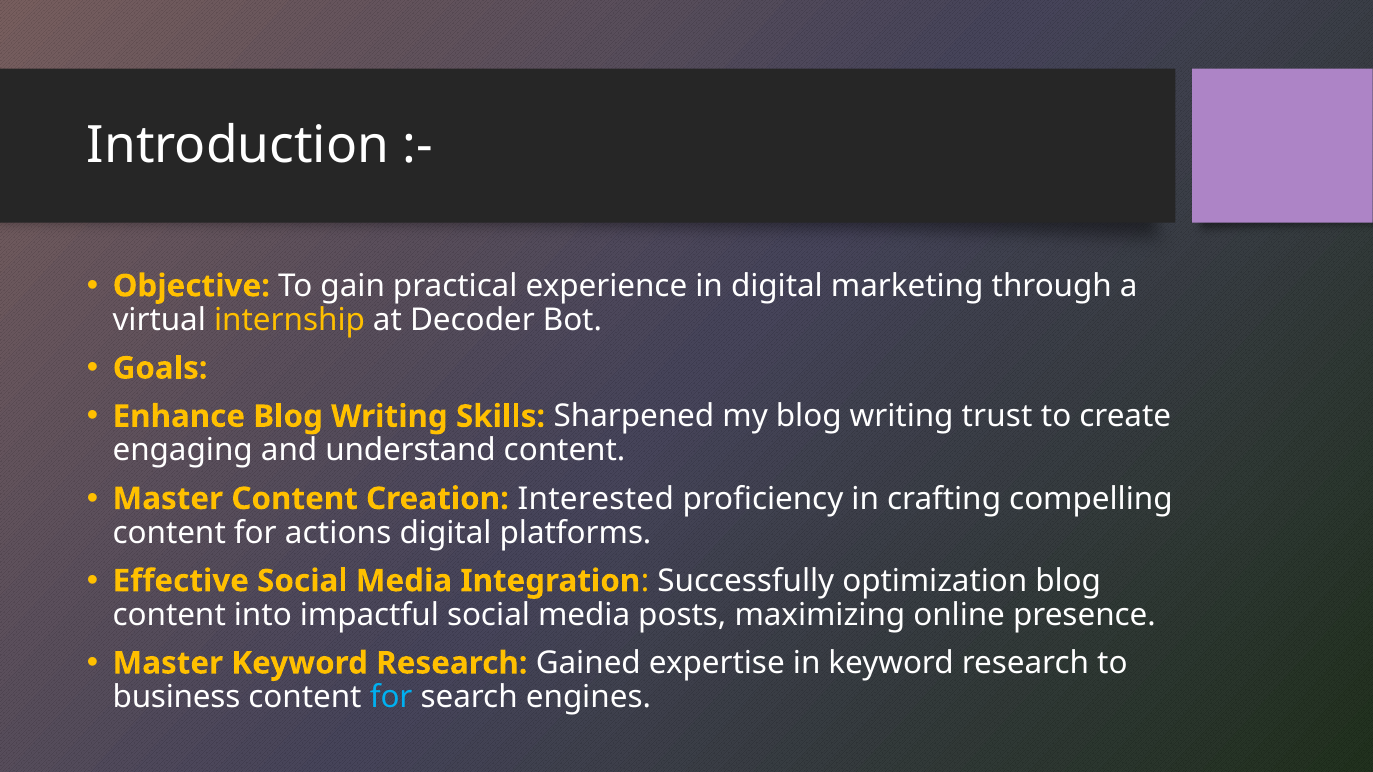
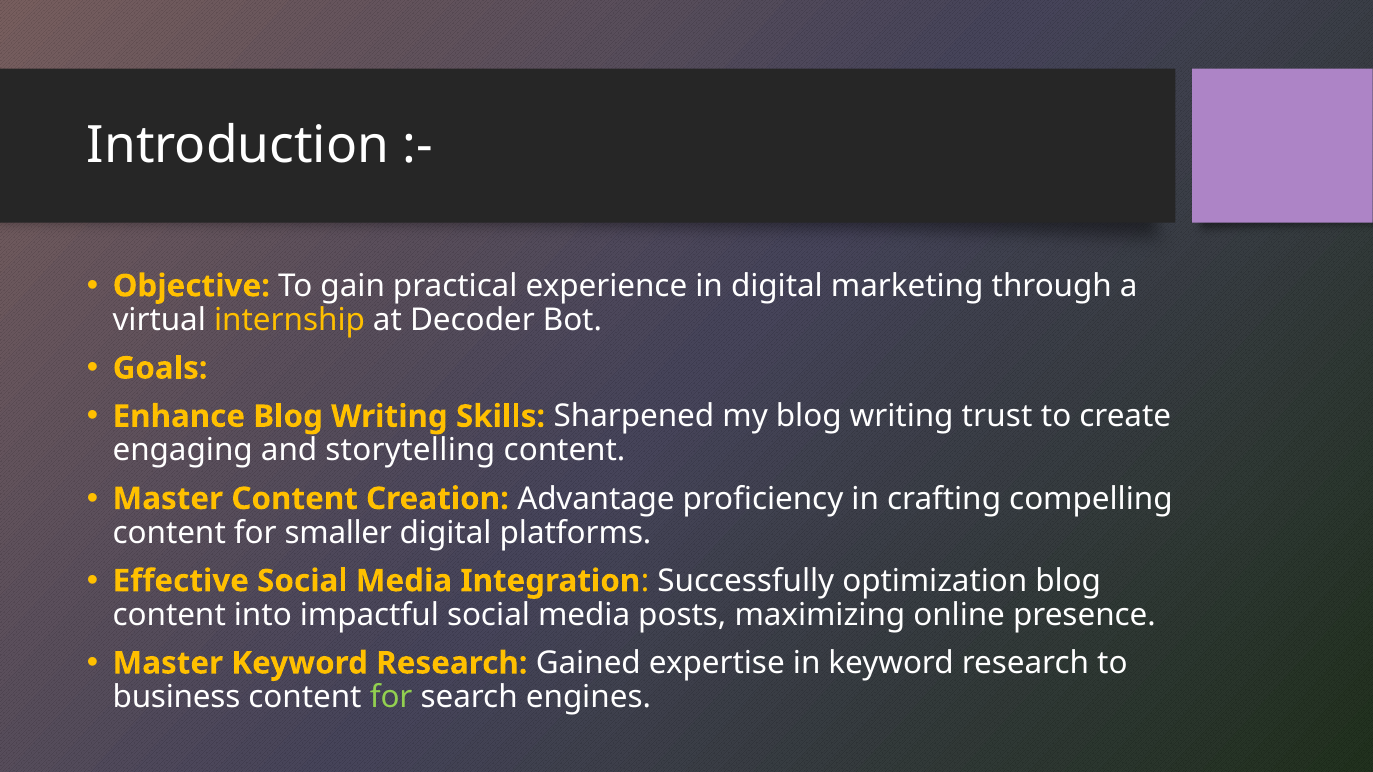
understand: understand -> storytelling (410, 451)
Interested: Interested -> Advantage (596, 499)
actions: actions -> smaller (338, 533)
for colour: light blue -> light green (391, 697)
